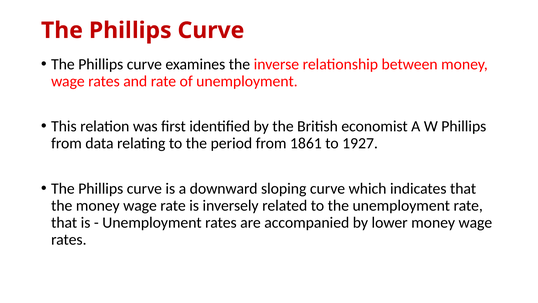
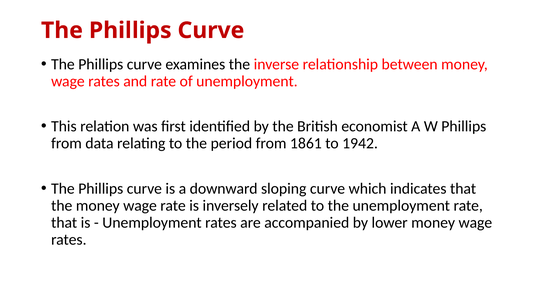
1927: 1927 -> 1942 (360, 143)
